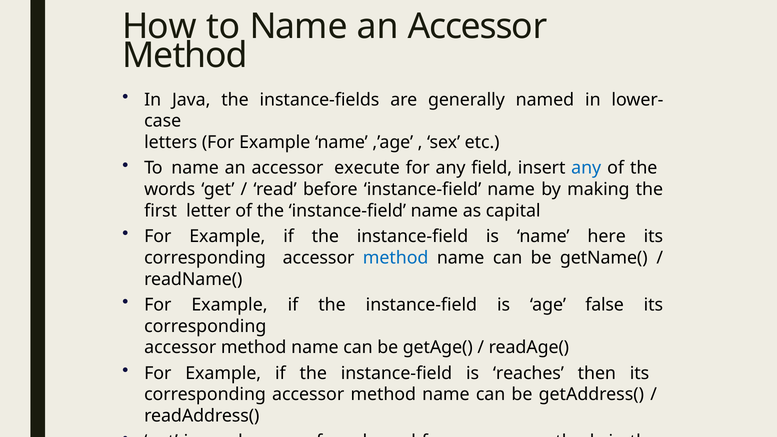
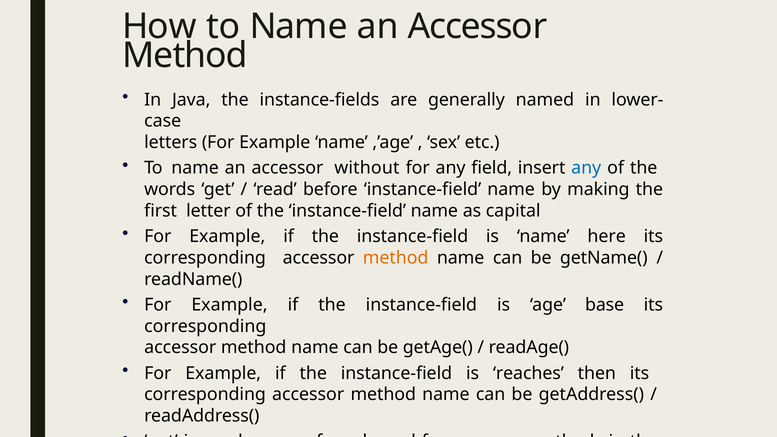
execute: execute -> without (367, 168)
method colour: blue -> orange (396, 258)
false: false -> base (605, 305)
